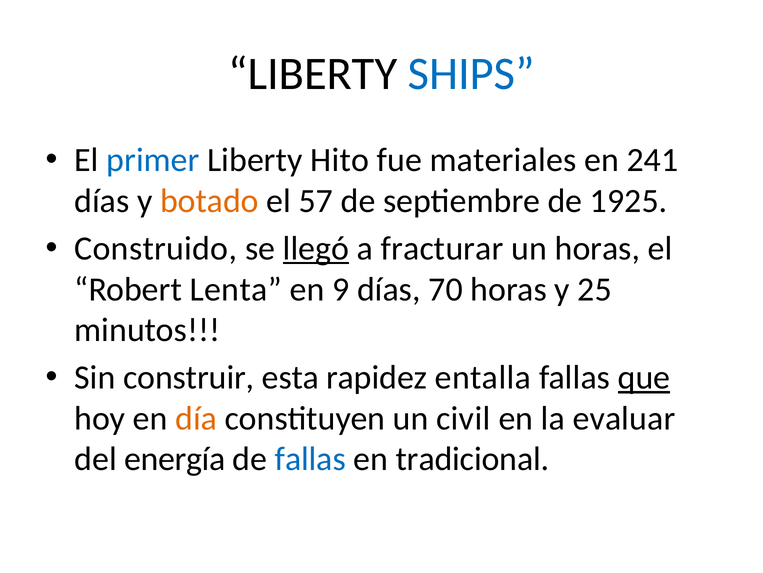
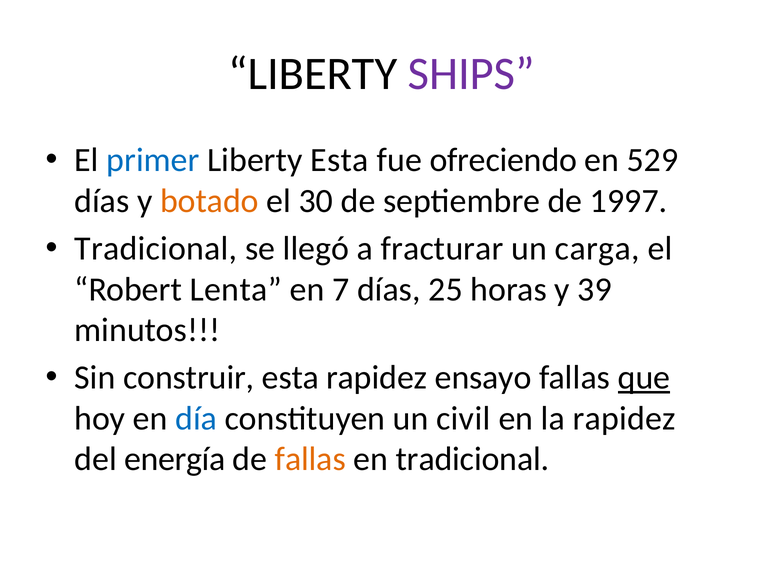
SHIPS colour: blue -> purple (471, 74)
Liberty Hito: Hito -> Esta (339, 160)
materiales: materiales -> ofreciendo (503, 160)
241: 241 -> 529 (653, 160)
57: 57 -> 30 (316, 201)
1925: 1925 -> 1997 (629, 201)
Construido: Construido -> Tradicional (156, 248)
llegó underline: present -> none (316, 248)
un horas: horas -> carga (597, 248)
9: 9 -> 7 (341, 289)
70: 70 -> 25 (445, 289)
25: 25 -> 39 (595, 289)
entalla: entalla -> ensayo (483, 377)
día colour: orange -> blue (196, 418)
la evaluar: evaluar -> rapidez (624, 418)
fallas colour: blue -> orange (310, 459)
